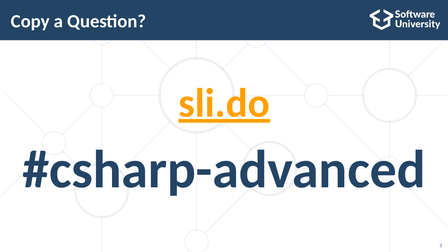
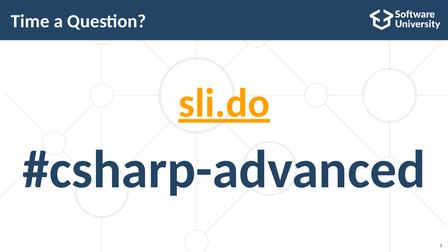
Copy: Copy -> Time (30, 21)
